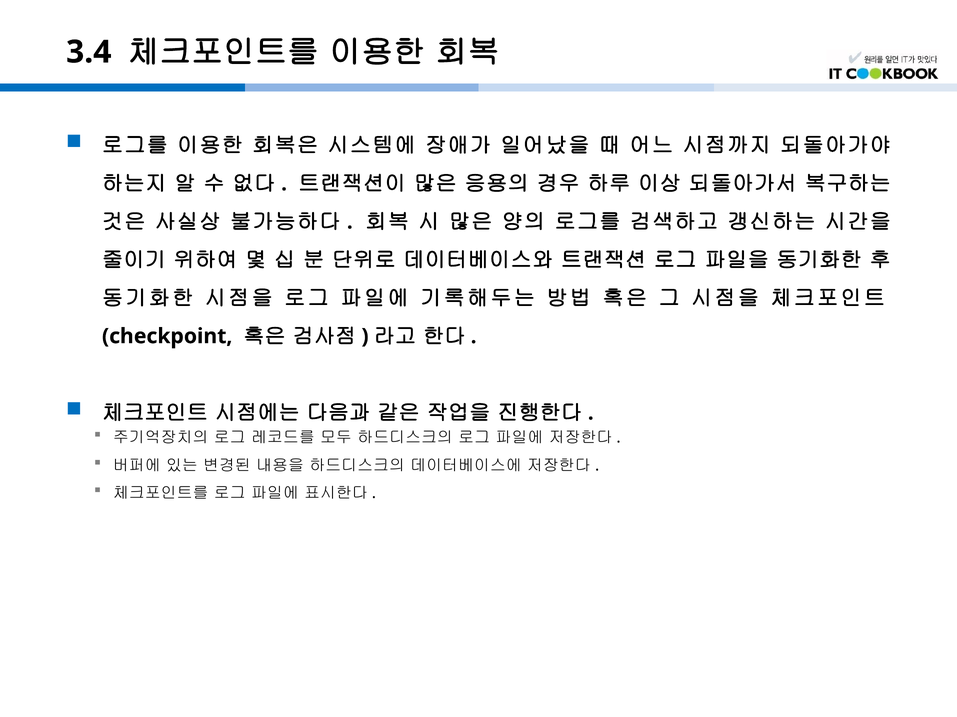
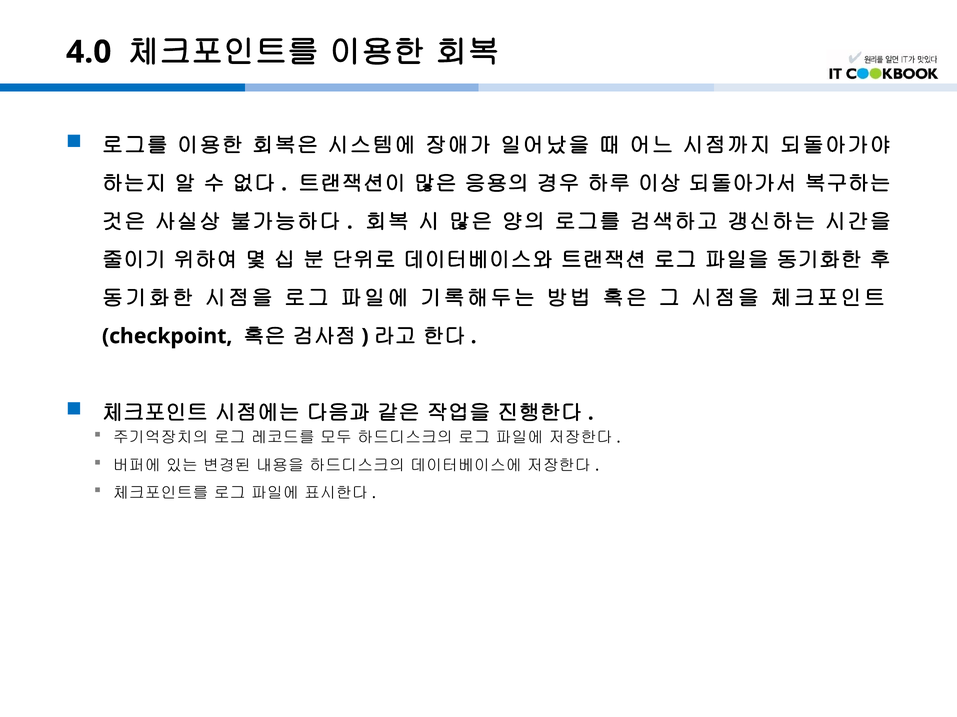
3.4: 3.4 -> 4.0 (89, 52)
